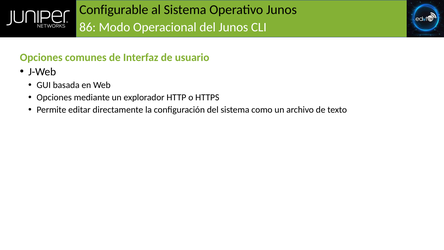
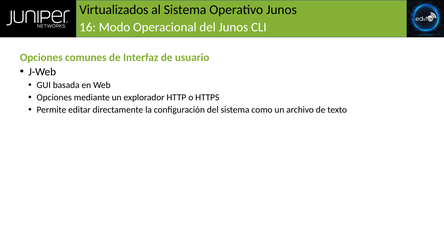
Configurable: Configurable -> Virtualizados (114, 10)
86: 86 -> 16 (88, 27)
